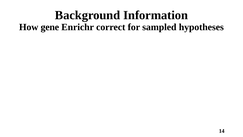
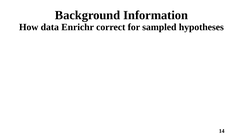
gene: gene -> data (50, 27)
